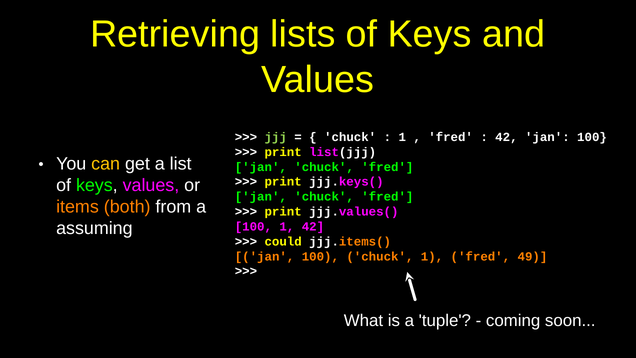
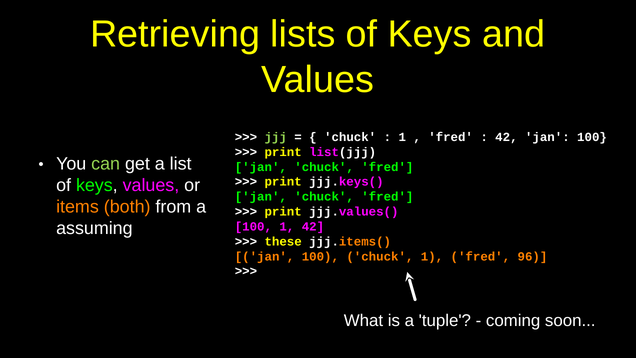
can colour: yellow -> light green (106, 164)
could: could -> these (283, 241)
49: 49 -> 96 (532, 256)
